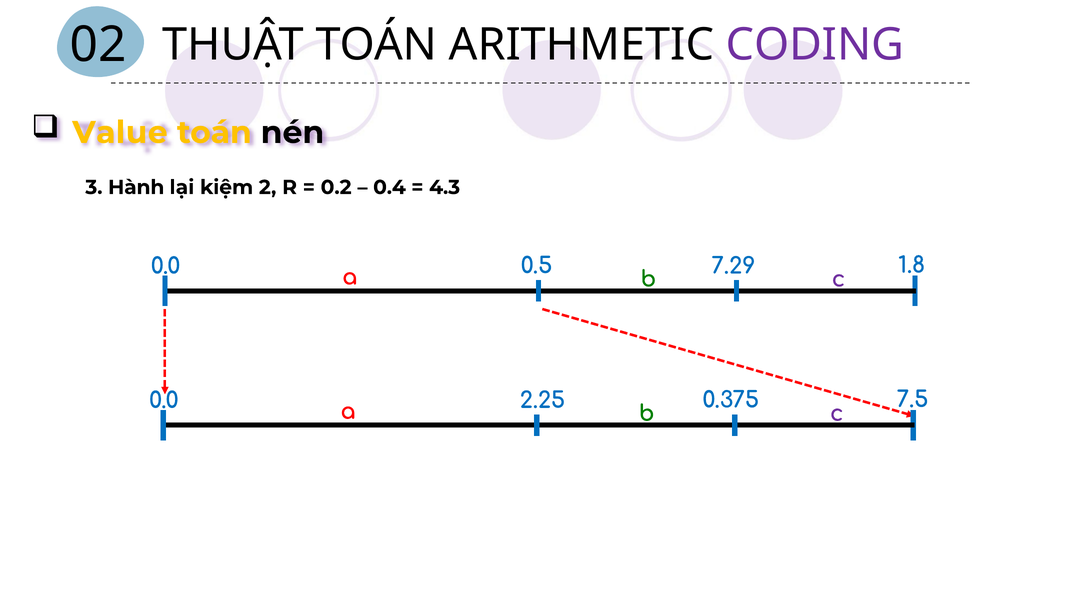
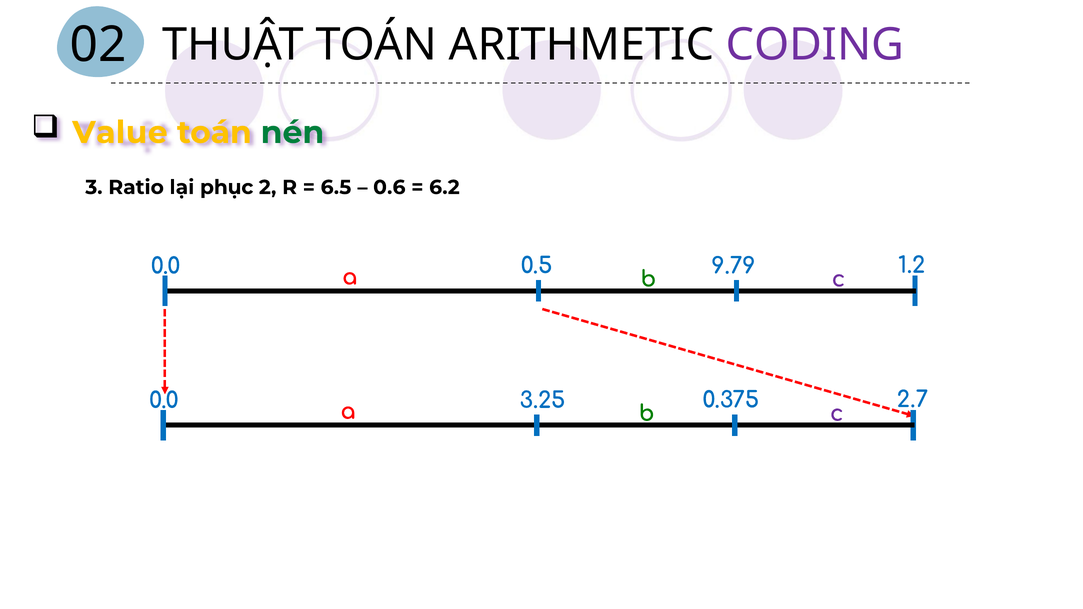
nén colour: black -> green (292, 133)
Hành: Hành -> Ratio (136, 187)
kiệm: kiệm -> phục (227, 187)
0.2: 0.2 -> 6.5 (336, 187)
0.4: 0.4 -> 0.6 (389, 187)
4.3: 4.3 -> 6.2 (444, 187)
7.29: 7.29 -> 9.79 (733, 266)
1.8: 1.8 -> 1.2 (912, 265)
2.25: 2.25 -> 3.25 (542, 401)
7.5: 7.5 -> 2.7 (912, 400)
